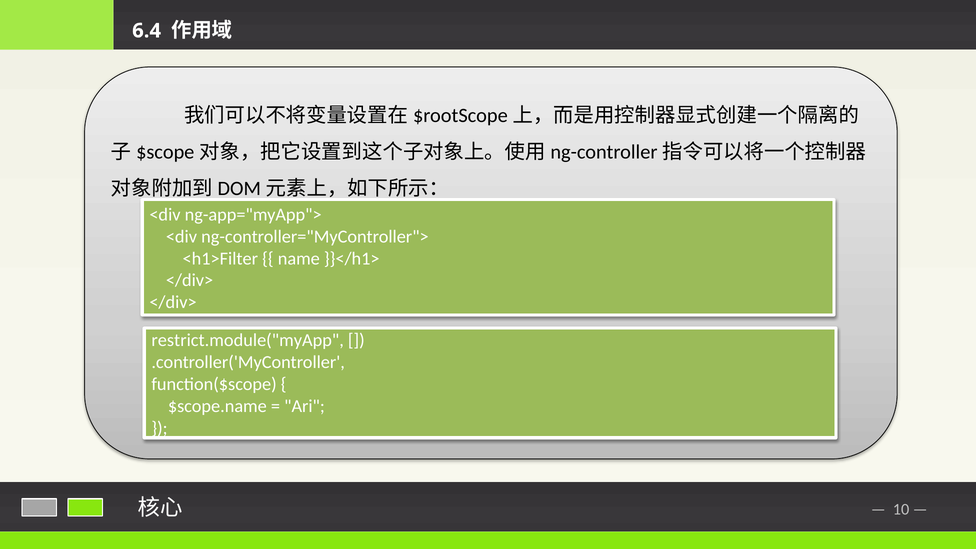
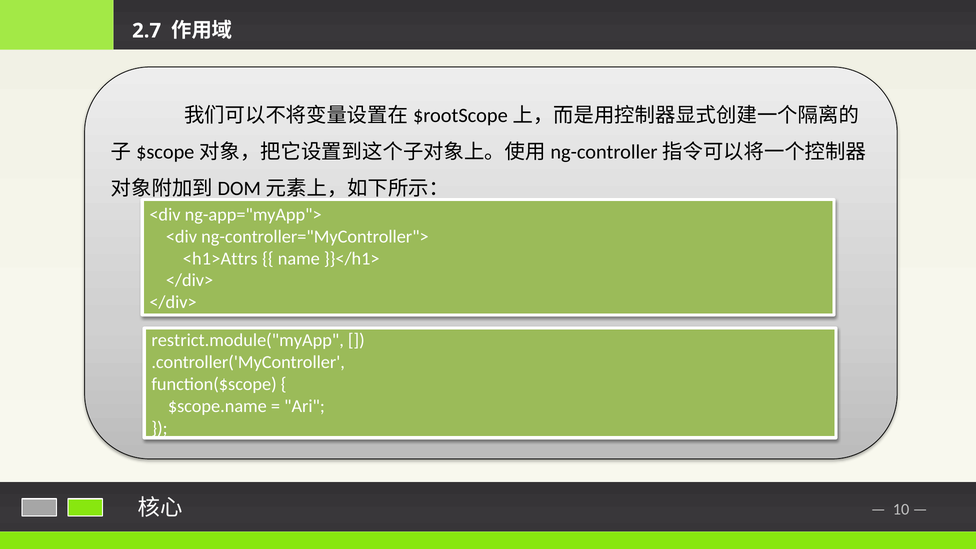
6.4: 6.4 -> 2.7 (147, 31)
<h1>Filter: <h1>Filter -> <h1>Attrs (220, 258)
